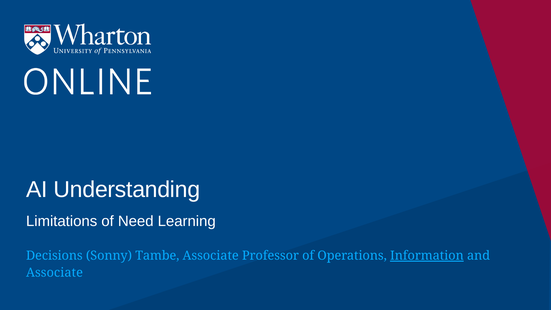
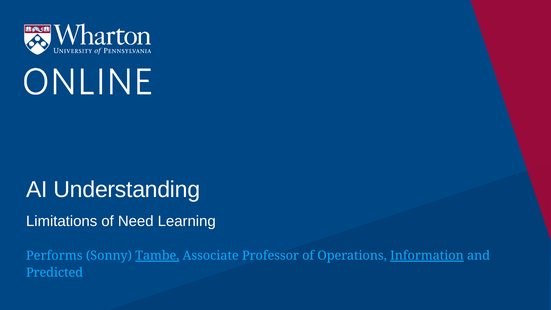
Decisions: Decisions -> Performs (54, 256)
Tambe underline: none -> present (157, 256)
Associate: Associate -> Predicted (55, 273)
